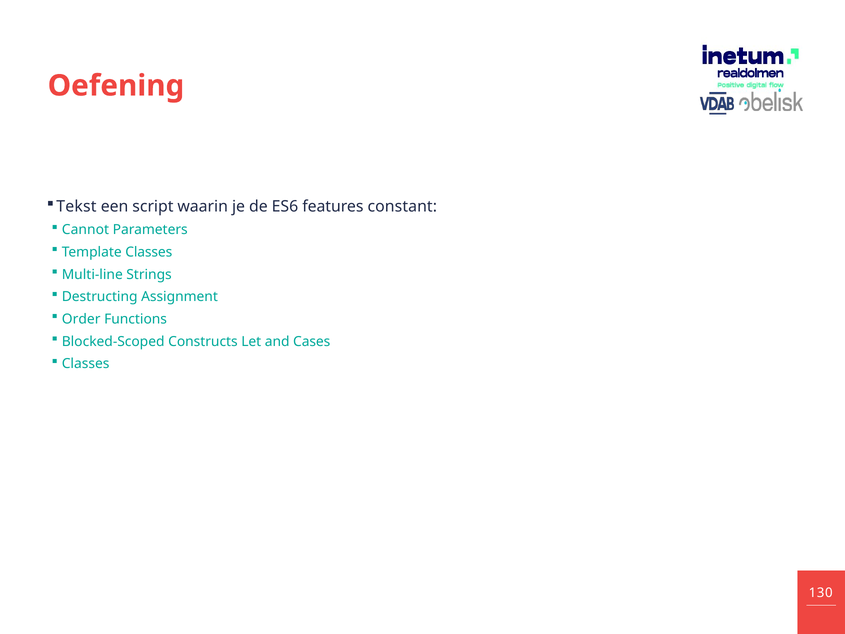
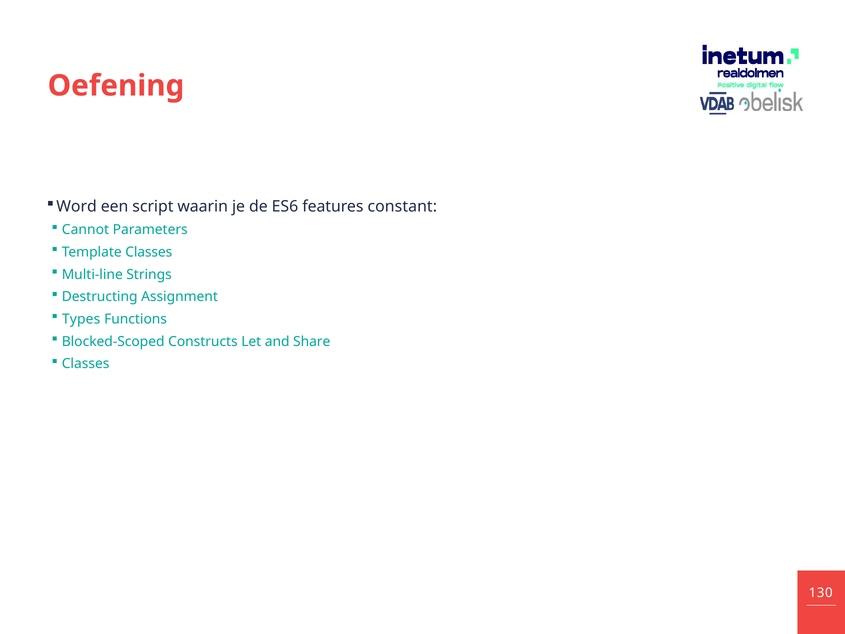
Tekst: Tekst -> Word (77, 206)
Order: Order -> Types (81, 319)
Cases: Cases -> Share (312, 341)
